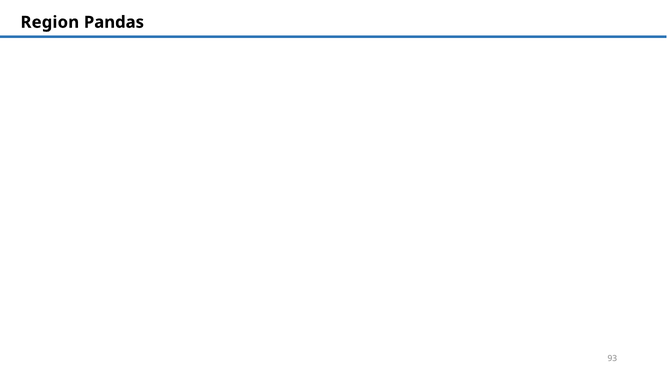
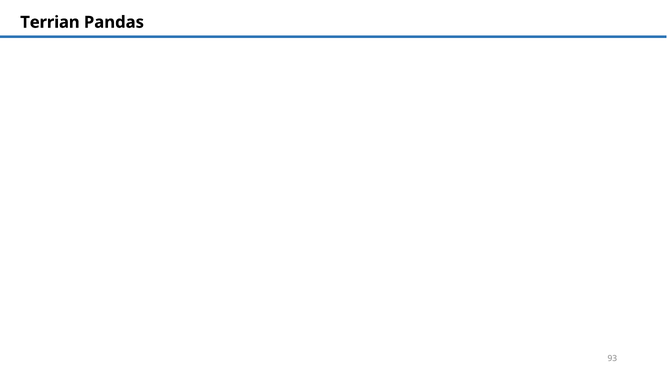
Region: Region -> Terrian (50, 22)
